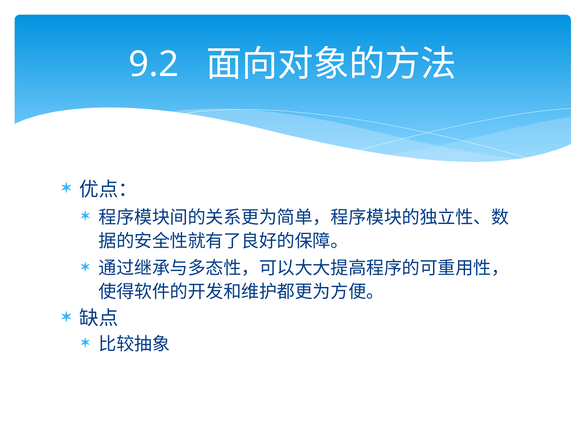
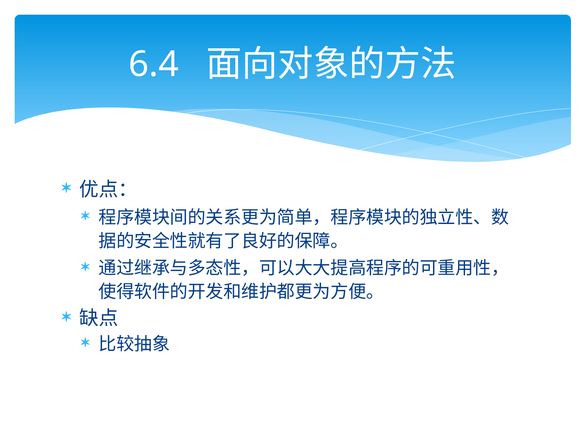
9.2: 9.2 -> 6.4 (154, 64)
